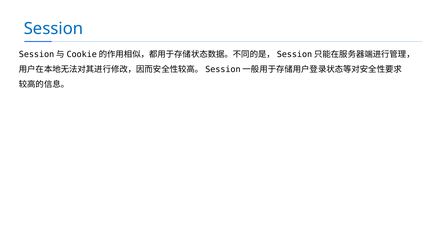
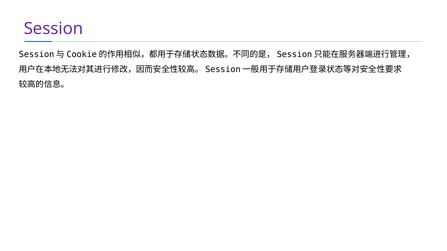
Session colour: blue -> purple (54, 29)
